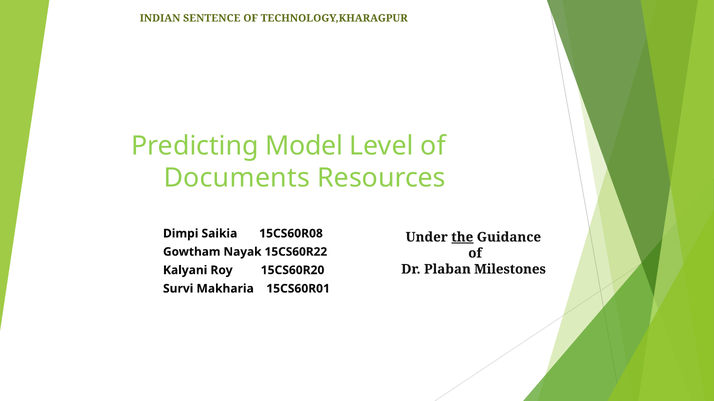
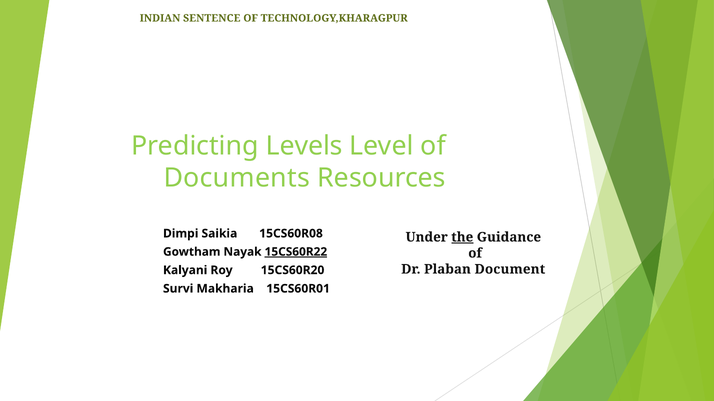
Model: Model -> Levels (304, 146)
15CS60R22 underline: none -> present (296, 252)
Milestones: Milestones -> Document (510, 270)
